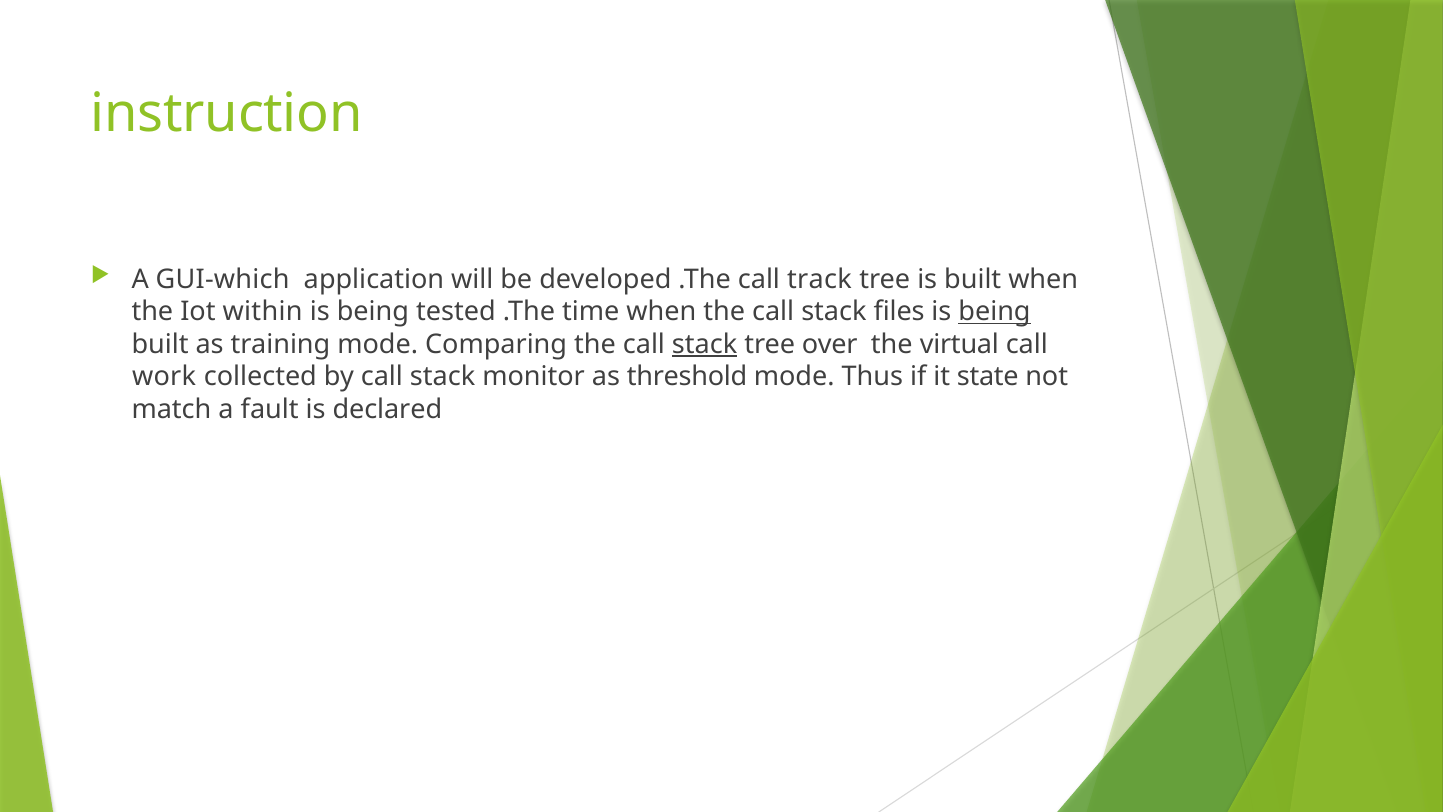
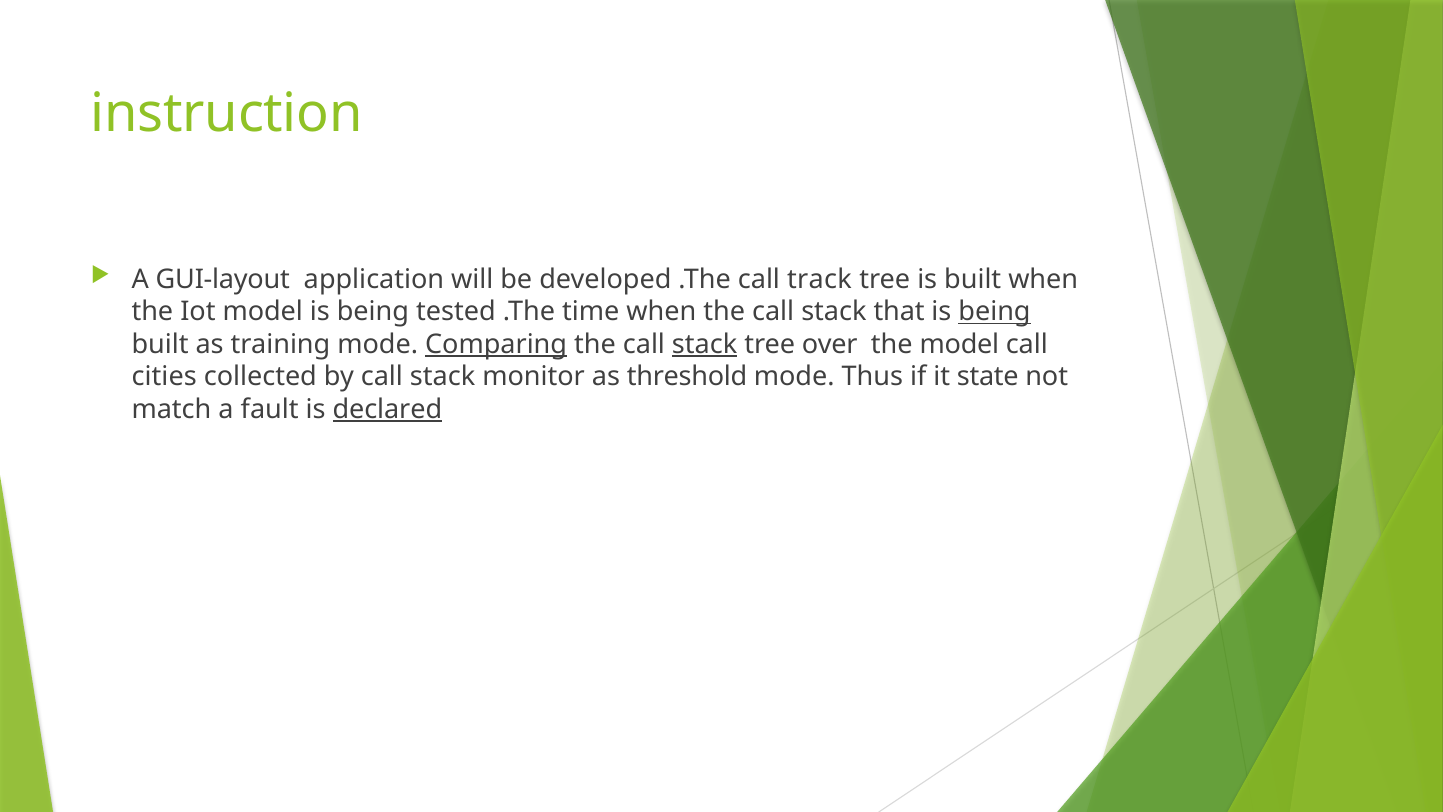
GUI-which: GUI-which -> GUI-layout (223, 279)
Iot within: within -> model (263, 312)
files: files -> that (899, 312)
Comparing underline: none -> present (496, 344)
the virtual: virtual -> model (959, 344)
work: work -> cities (164, 377)
declared underline: none -> present (387, 409)
